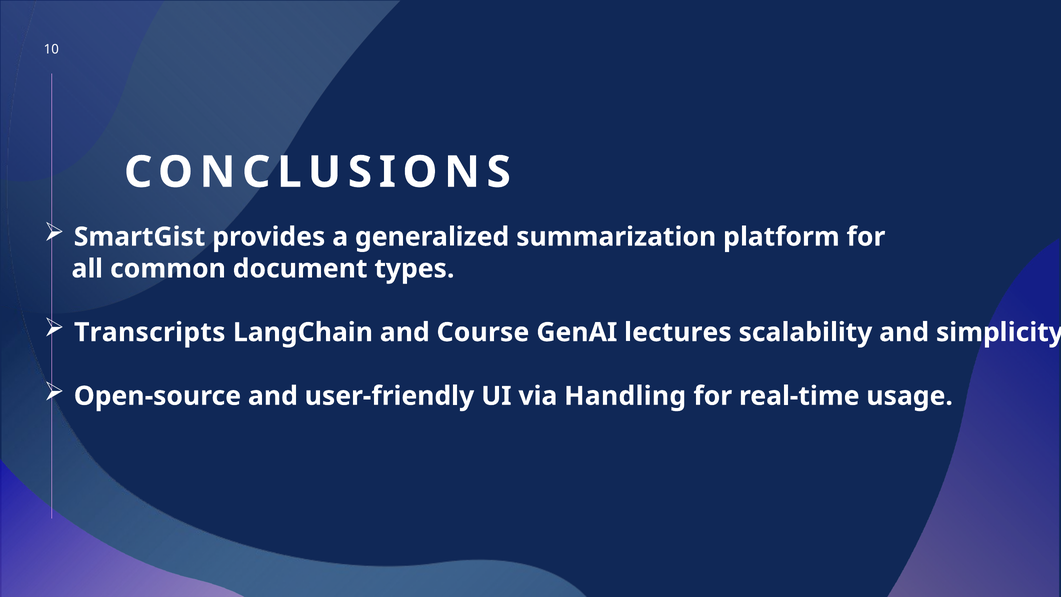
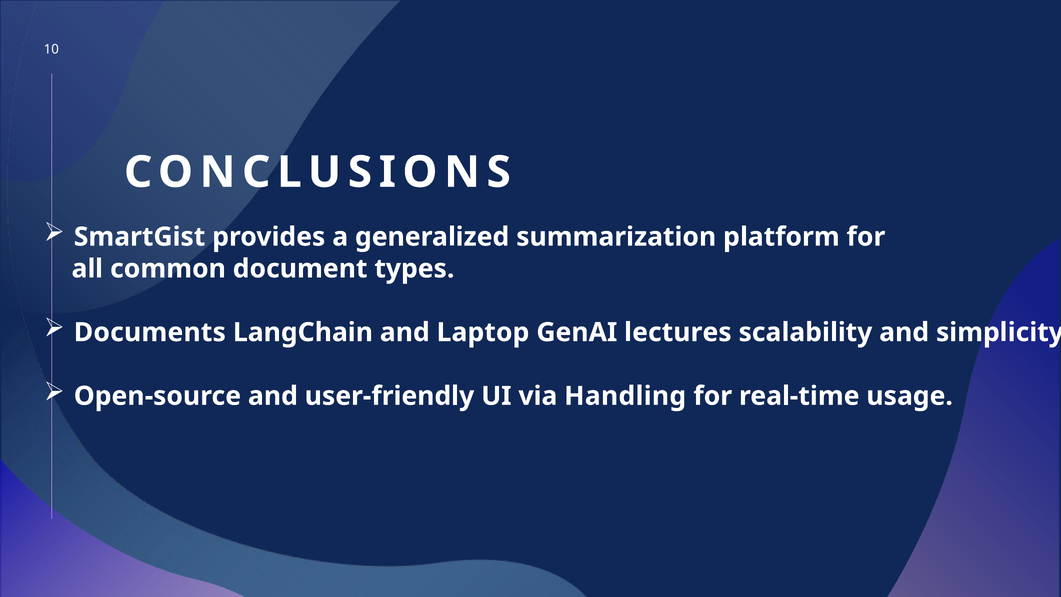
Transcripts: Transcripts -> Documents (150, 332)
Course: Course -> Laptop (483, 332)
